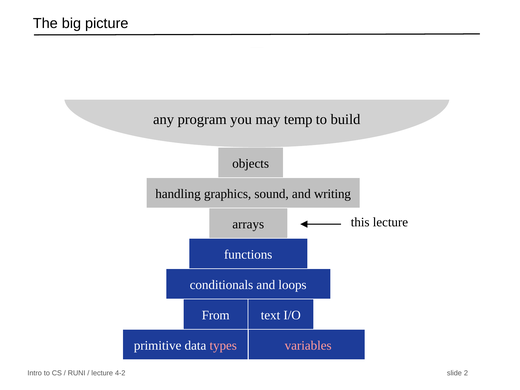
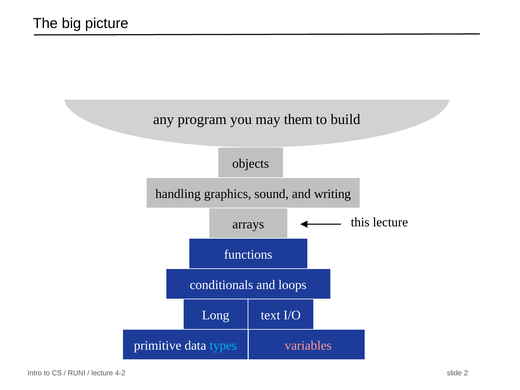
temp: temp -> them (298, 119)
From: From -> Long (216, 315)
types colour: pink -> light blue (223, 345)
